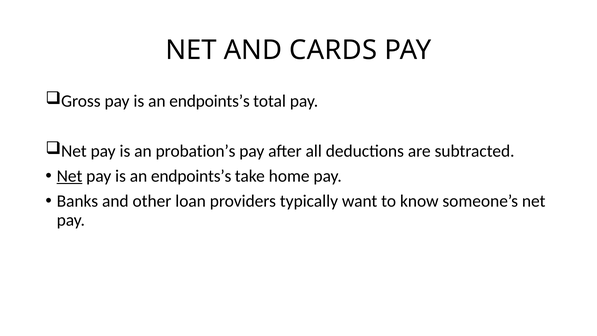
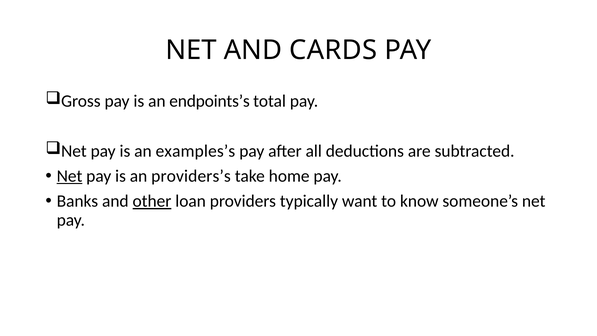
probation’s: probation’s -> examples’s (195, 151)
endpoints’s: endpoints’s -> providers’s (191, 176)
other underline: none -> present (152, 201)
